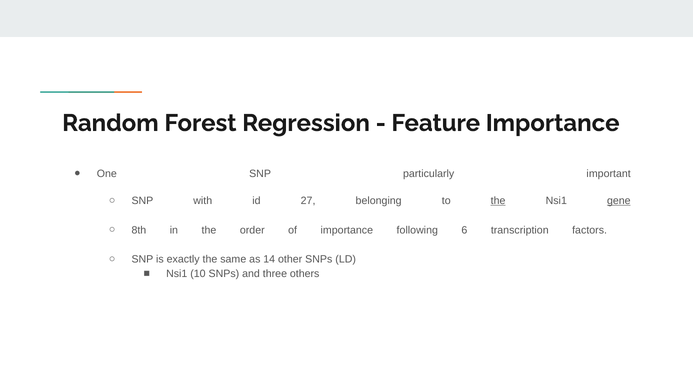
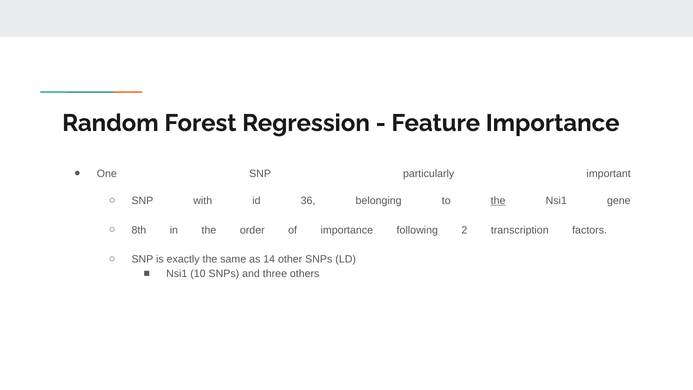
27: 27 -> 36 (308, 201)
gene underline: present -> none (619, 201)
6: 6 -> 2 (464, 230)
